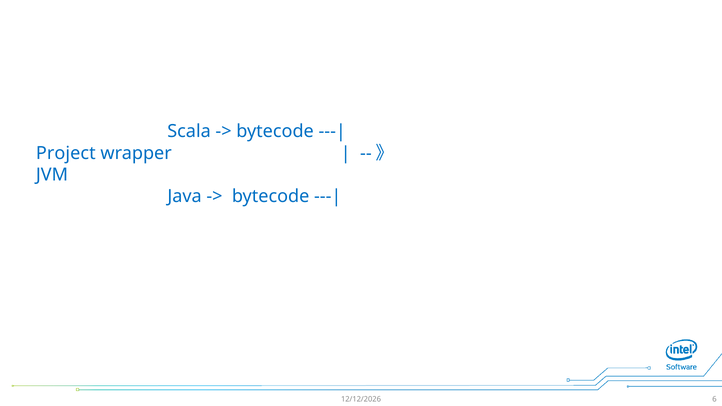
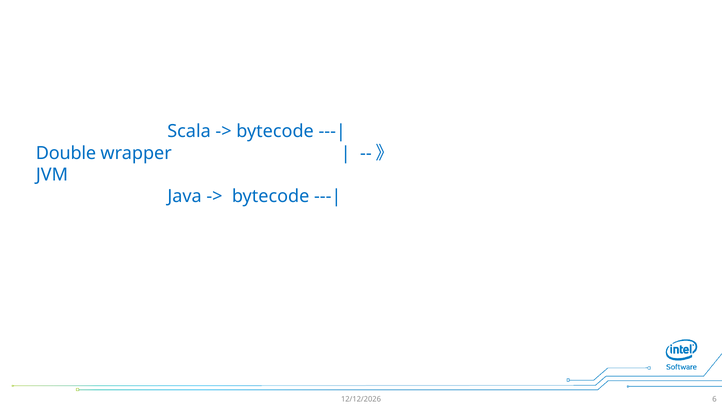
Project: Project -> Double (66, 153)
